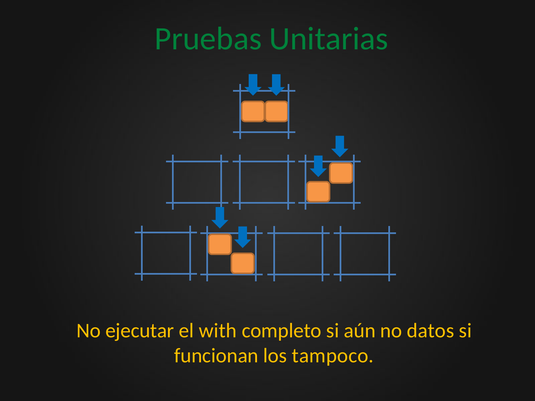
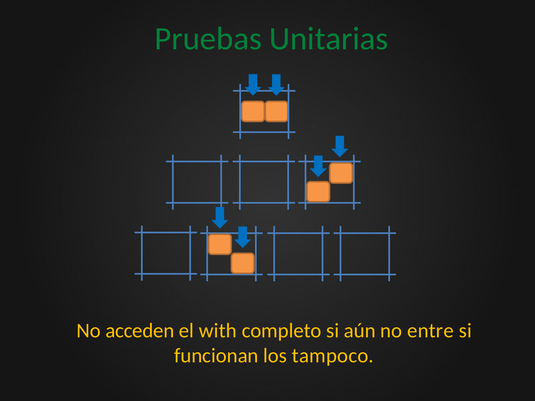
ejecutar: ejecutar -> acceden (140, 331)
datos: datos -> entre (430, 331)
